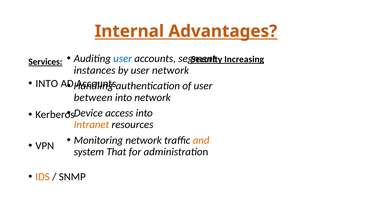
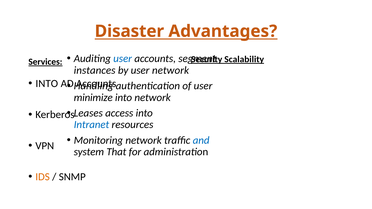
Internal: Internal -> Disaster (129, 31)
Increasing: Increasing -> Scalability (244, 59)
between: between -> minimize (93, 98)
Device: Device -> Leases (88, 113)
Intranet colour: orange -> blue (91, 125)
and colour: orange -> blue (201, 140)
